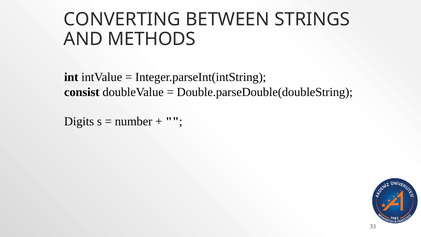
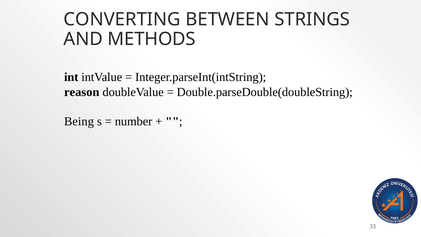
consist: consist -> reason (82, 92)
Digits: Digits -> Being (79, 121)
